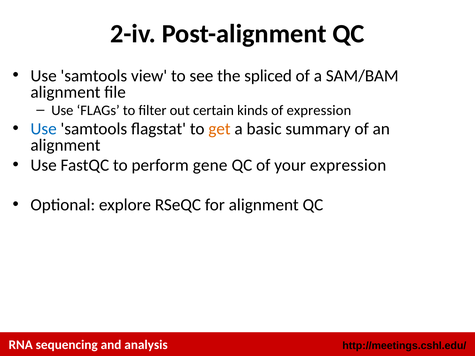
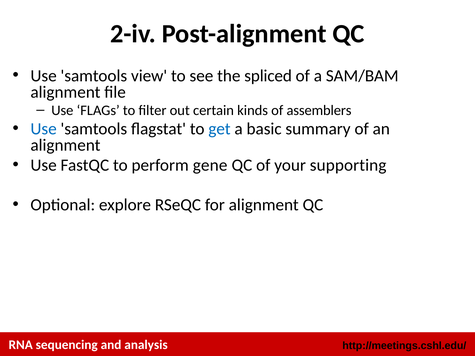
of expression: expression -> assemblers (319, 110)
get colour: orange -> blue (219, 129)
your expression: expression -> supporting (348, 165)
